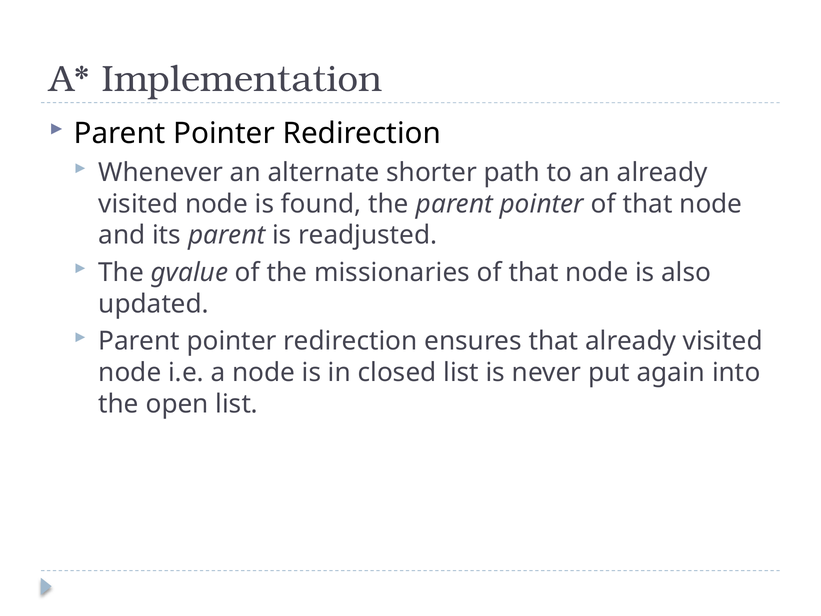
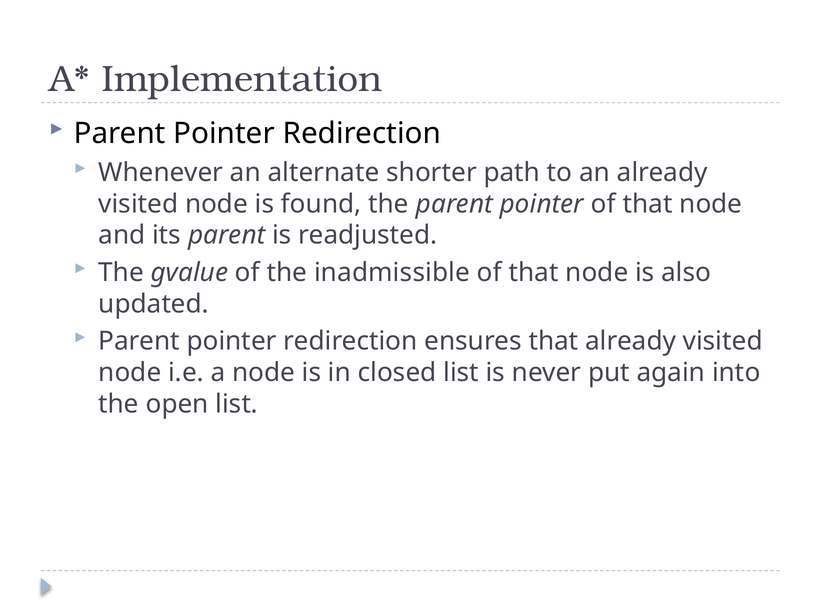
missionaries: missionaries -> inadmissible (392, 272)
